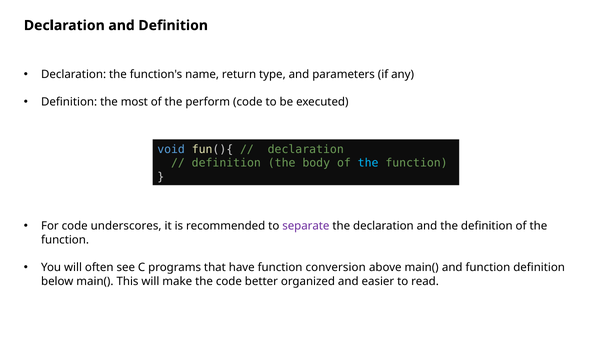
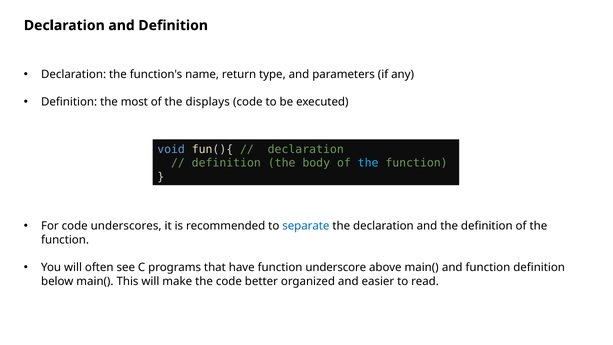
perform: perform -> displays (208, 102)
separate colour: purple -> blue (306, 226)
conversion: conversion -> underscore (336, 267)
